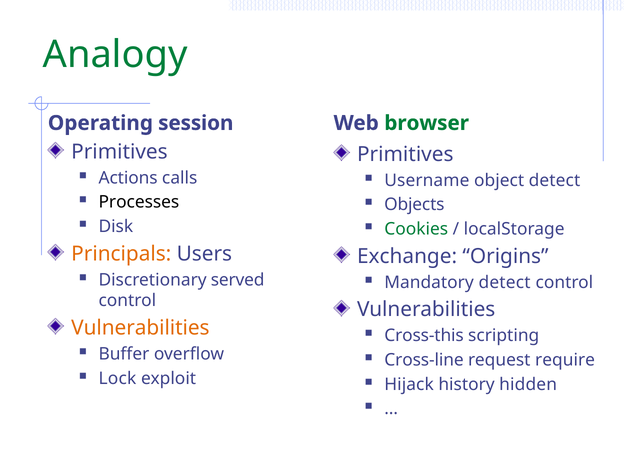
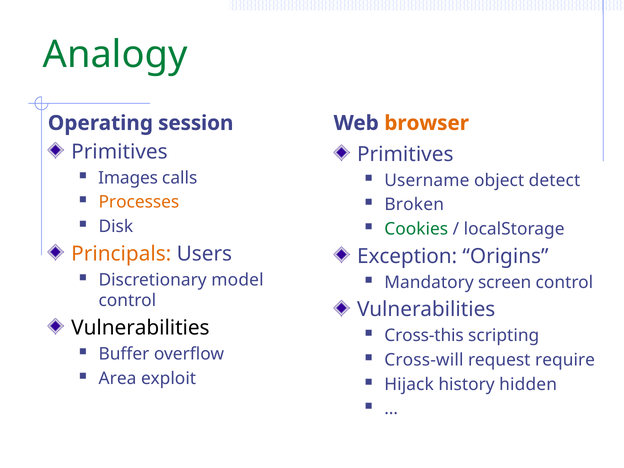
browser colour: green -> orange (427, 123)
Actions: Actions -> Images (128, 178)
Processes colour: black -> orange (139, 202)
Objects: Objects -> Broken (414, 205)
Exchange: Exchange -> Exception (407, 256)
served: served -> model (238, 280)
Mandatory detect: detect -> screen (505, 282)
Vulnerabilities colour: orange -> black (140, 328)
Cross-line: Cross-line -> Cross-will (424, 360)
Lock: Lock -> Area (118, 378)
